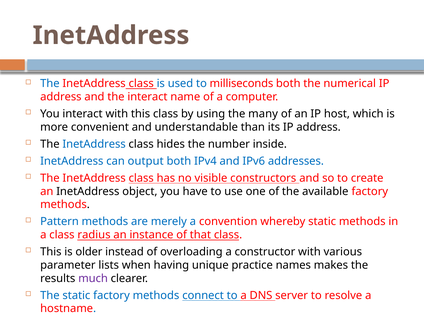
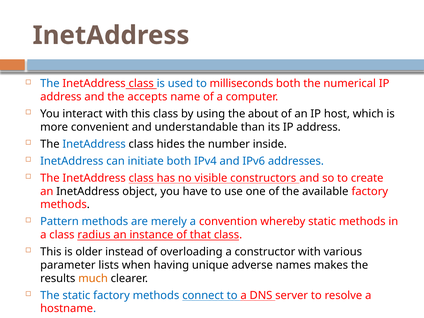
the interact: interact -> accepts (147, 97)
many: many -> about (263, 114)
output: output -> initiate (146, 161)
practice: practice -> adverse (252, 265)
much colour: purple -> orange (93, 278)
